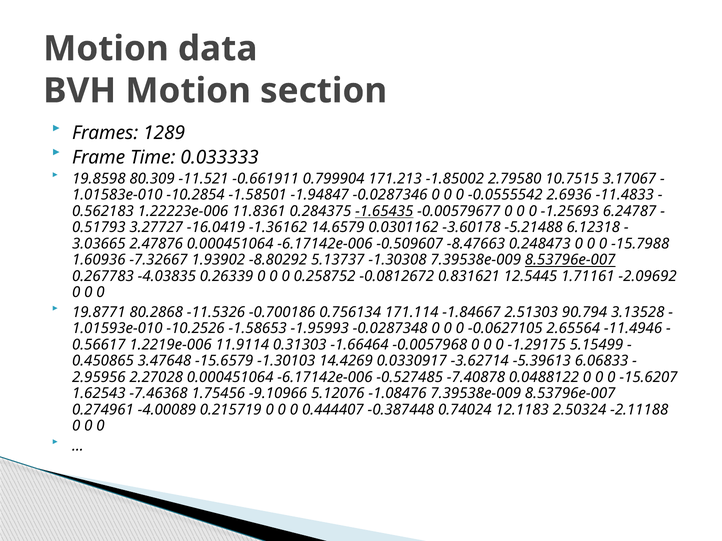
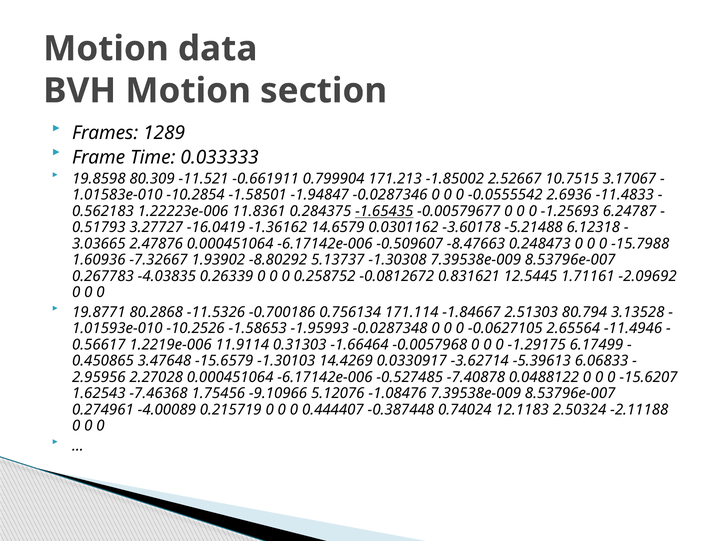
2.79580: 2.79580 -> 2.52667 (515, 179)
8.53796e-007 underline: present -> none (570, 260)
90.794: 90.794 -> 80.794 (584, 313)
5.15499: 5.15499 -> 6.17499 (596, 345)
